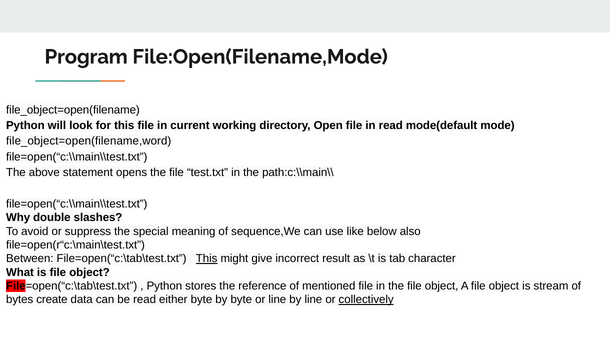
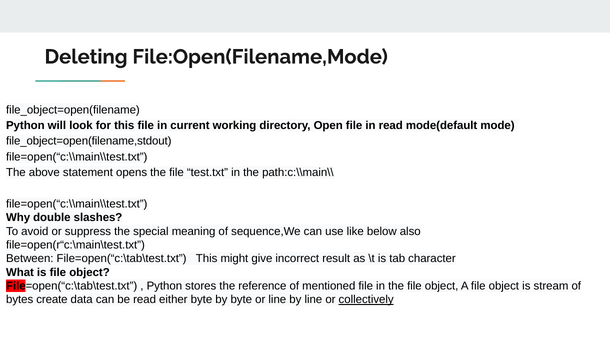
Program: Program -> Deleting (86, 57)
file_object=open(filename,word: file_object=open(filename,word -> file_object=open(filename,stdout (89, 141)
This underline: present -> none (207, 259)
